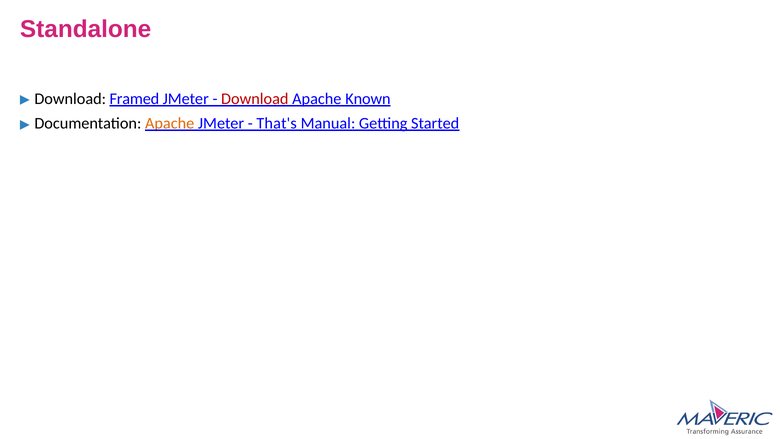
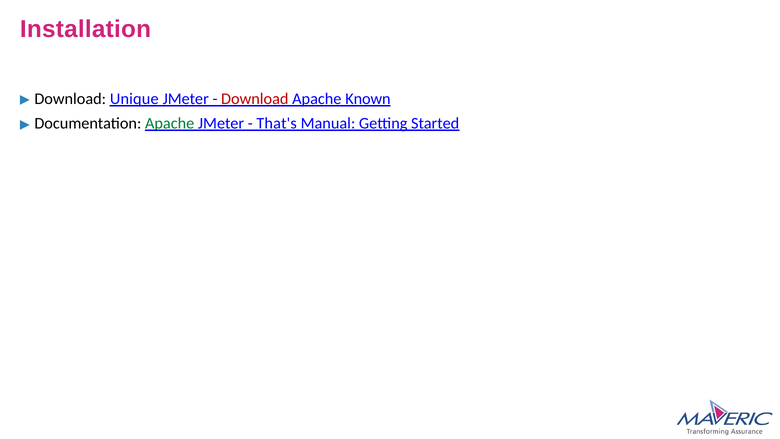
Standalone: Standalone -> Installation (85, 29)
Framed: Framed -> Unique (134, 99)
Apache colour: orange -> green (170, 123)
